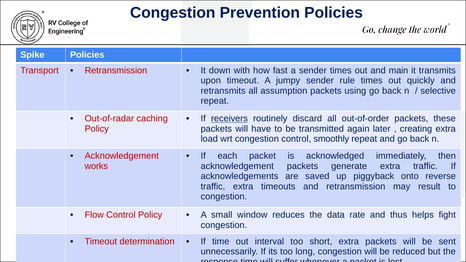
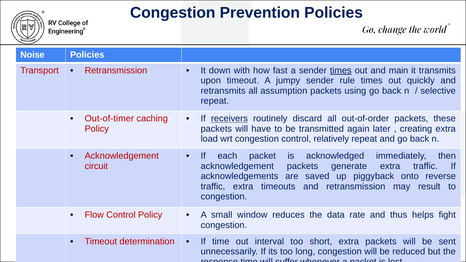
Spike: Spike -> Noise (32, 55)
times underline: none -> present (341, 70)
Out-of-radar: Out-of-radar -> Out-of-timer (109, 119)
smoothly: smoothly -> relatively (331, 139)
works: works -> circuit (96, 166)
